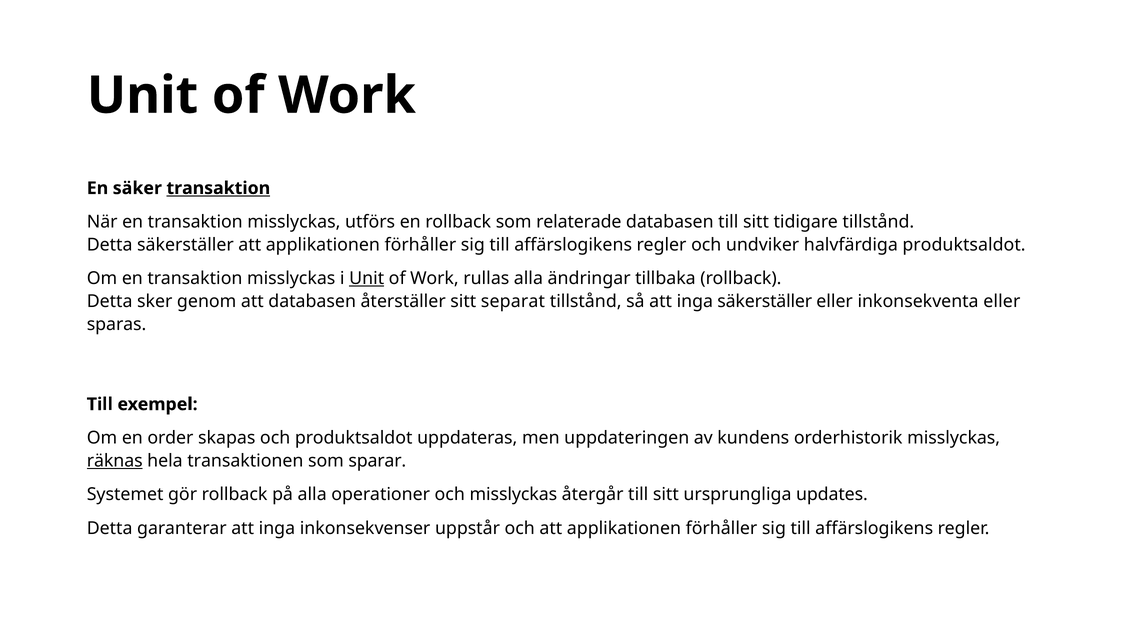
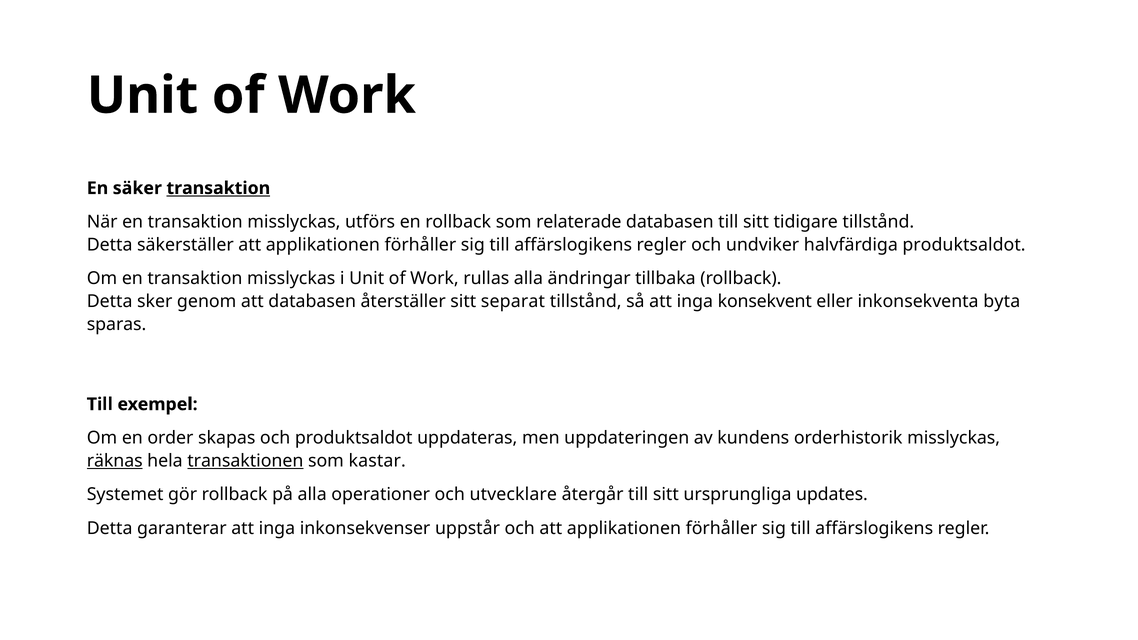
Unit underline: present -> none (367, 279)
inga säkerställer: säkerställer -> konsekvent (765, 302)
inkonsekventa eller: eller -> byta (1002, 302)
transaktionen underline: none -> present (245, 461)
sparar: sparar -> kastar (377, 461)
och misslyckas: misslyckas -> utvecklare (513, 495)
